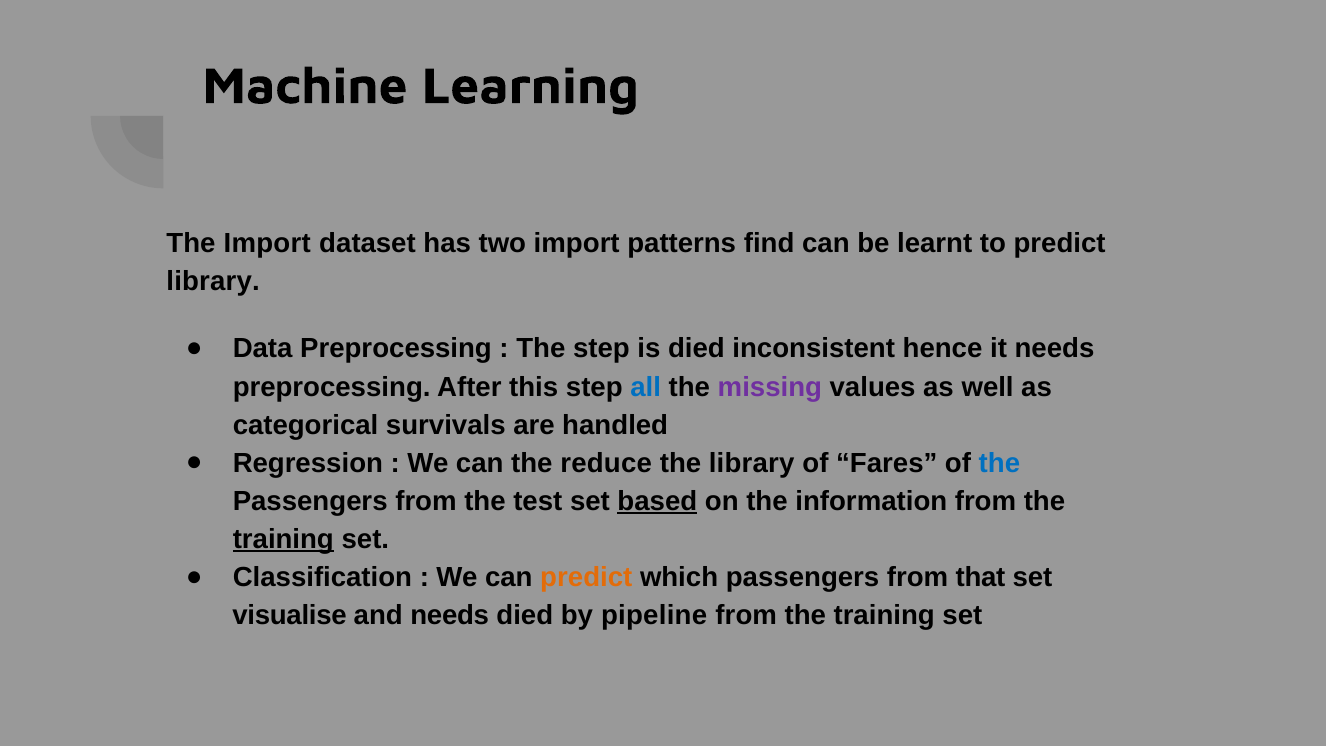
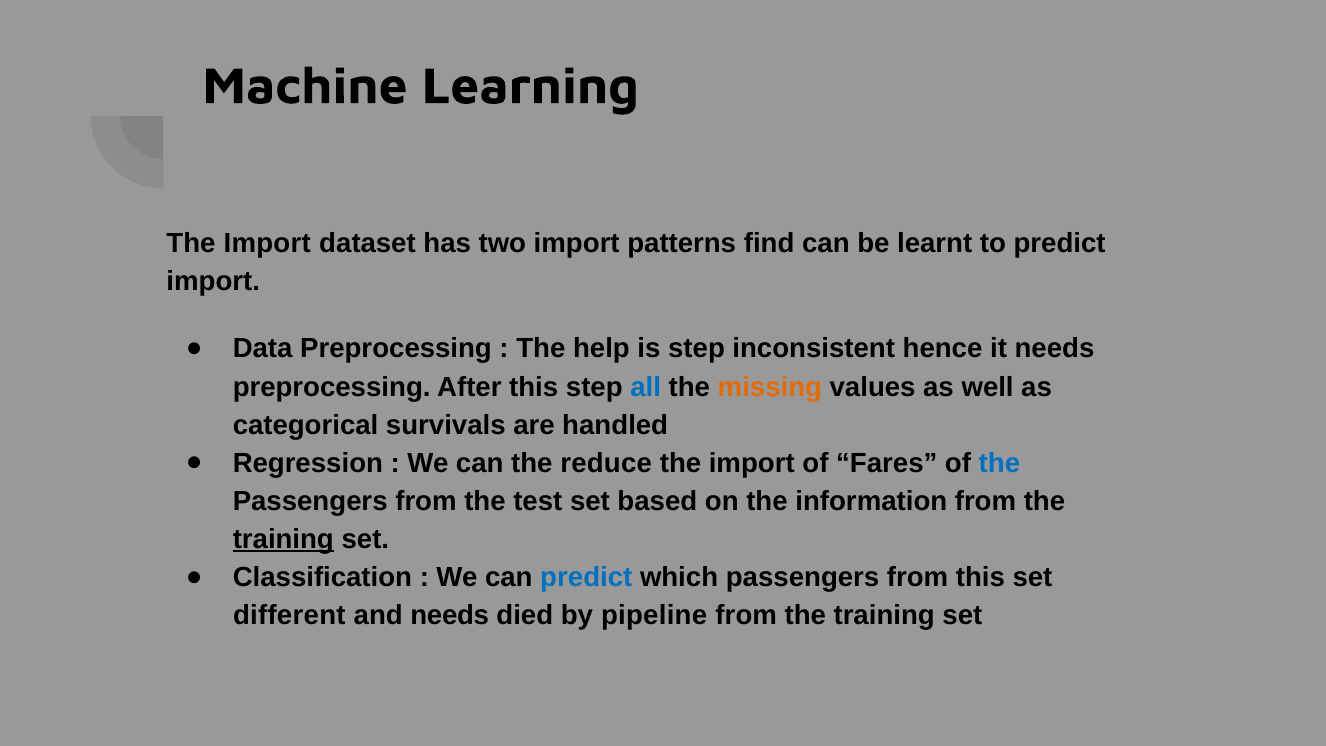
library: library -> import (213, 281)
The step: step -> help (601, 349)
is died: died -> step (696, 349)
missing colour: purple -> orange (770, 387)
library: library -> import (752, 463)
based underline: present -> none (657, 501)
predict colour: orange -> blue (586, 577)
from that: that -> this (980, 577)
visualise: visualise -> different (289, 616)
